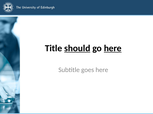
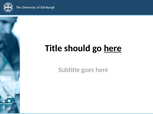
should underline: present -> none (77, 49)
